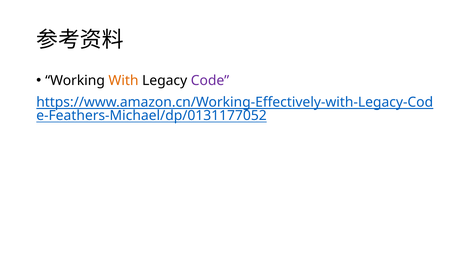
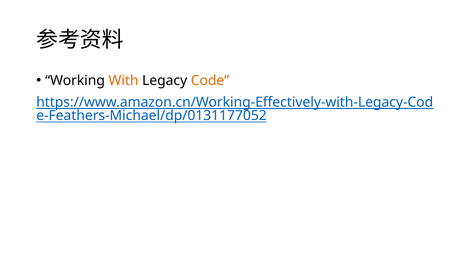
Code colour: purple -> orange (210, 80)
